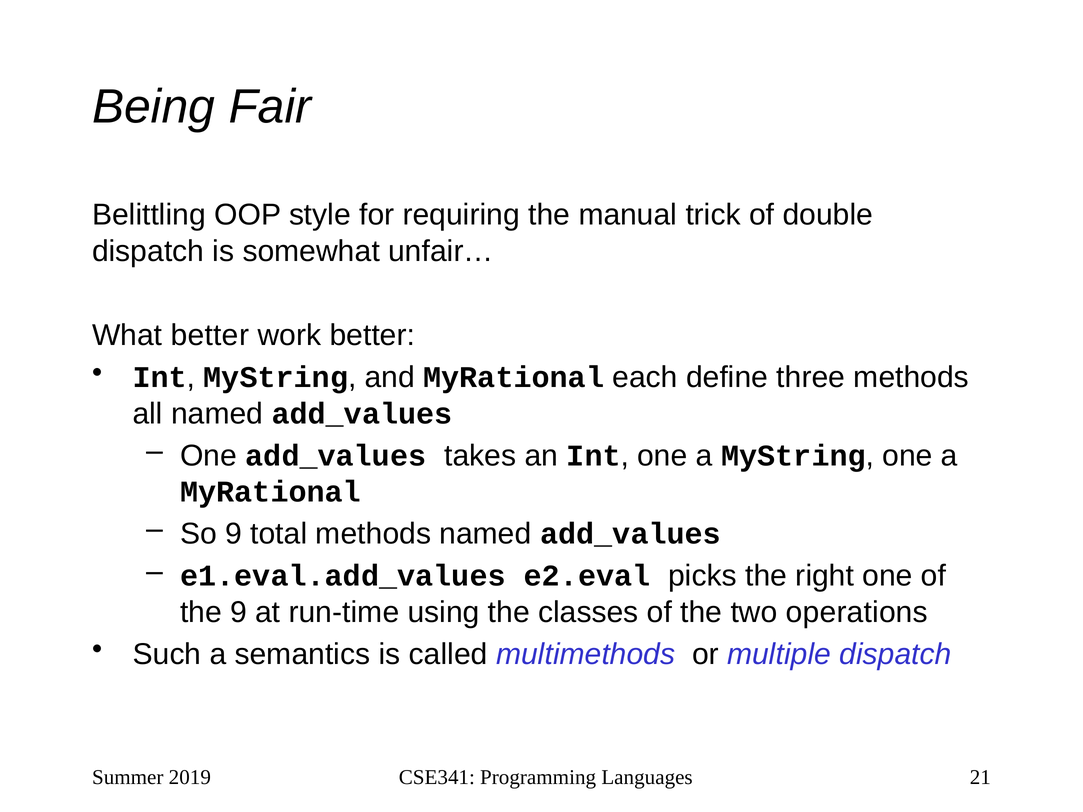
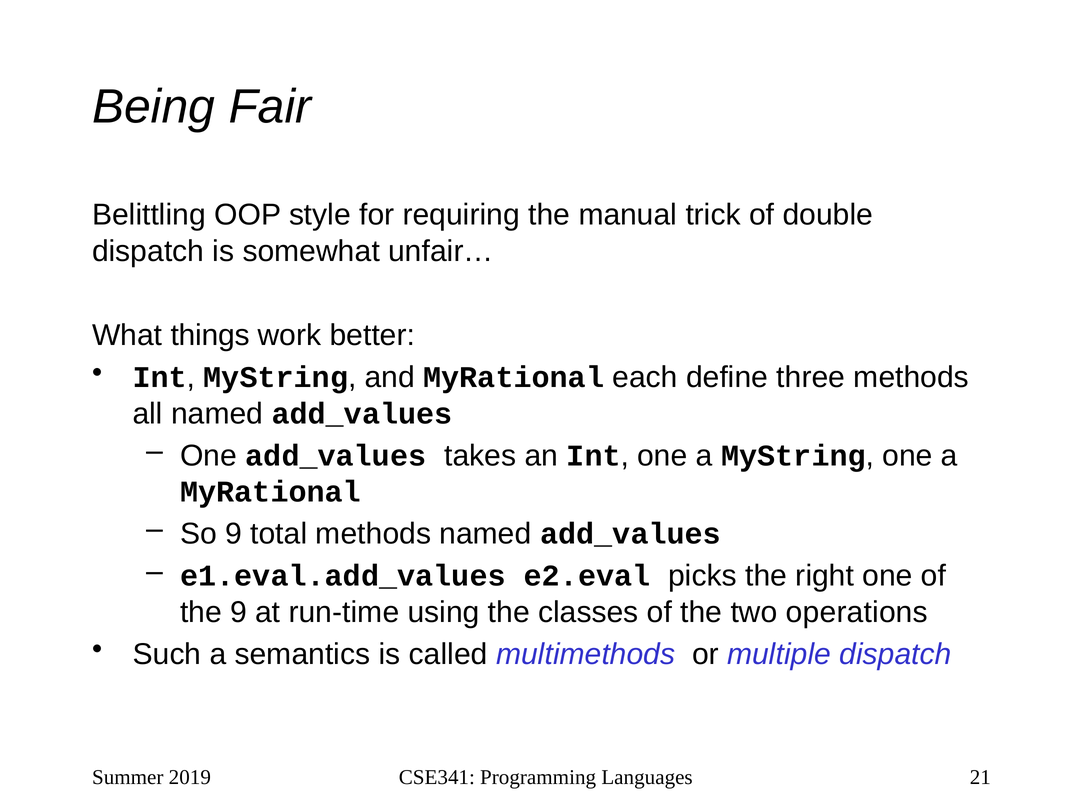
What better: better -> things (210, 335)
